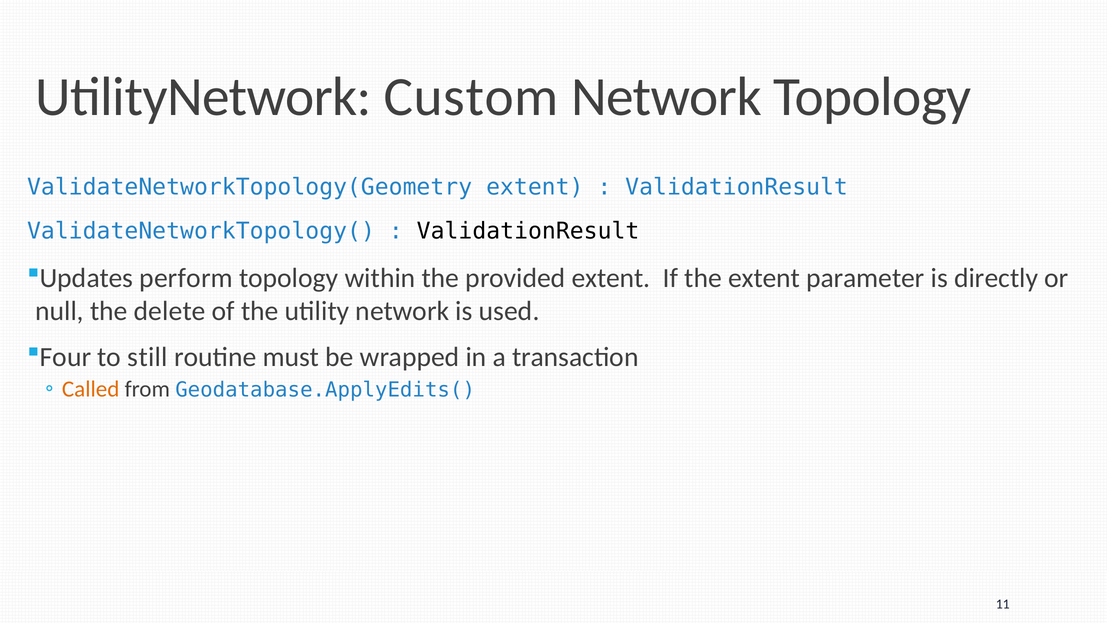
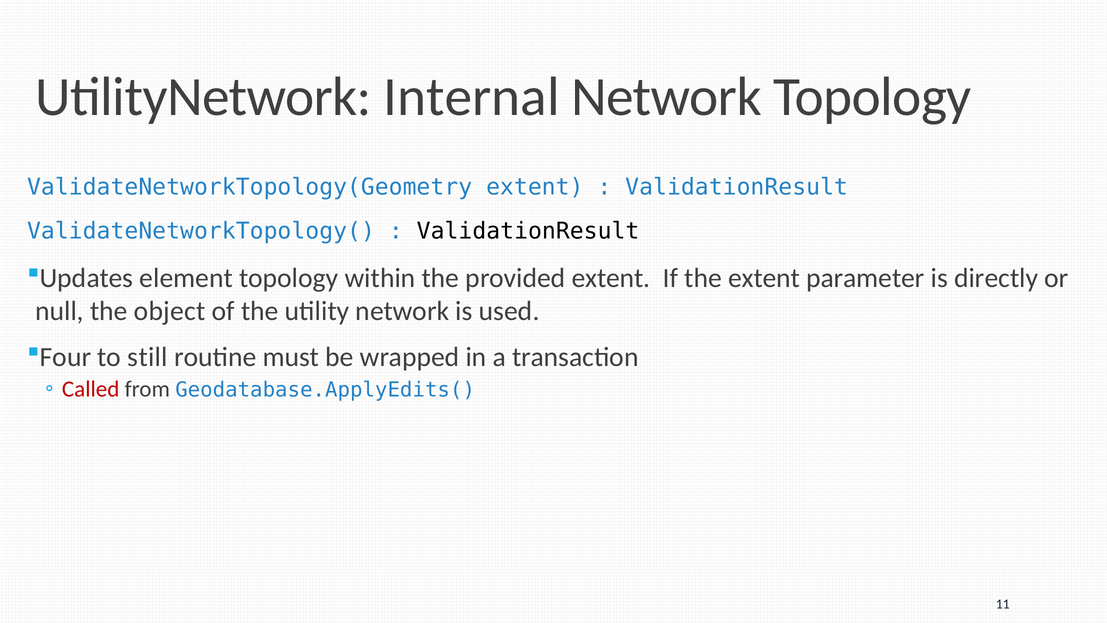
Custom: Custom -> Internal (471, 97)
perform: perform -> element (186, 278)
delete: delete -> object (170, 311)
Called colour: orange -> red (91, 389)
